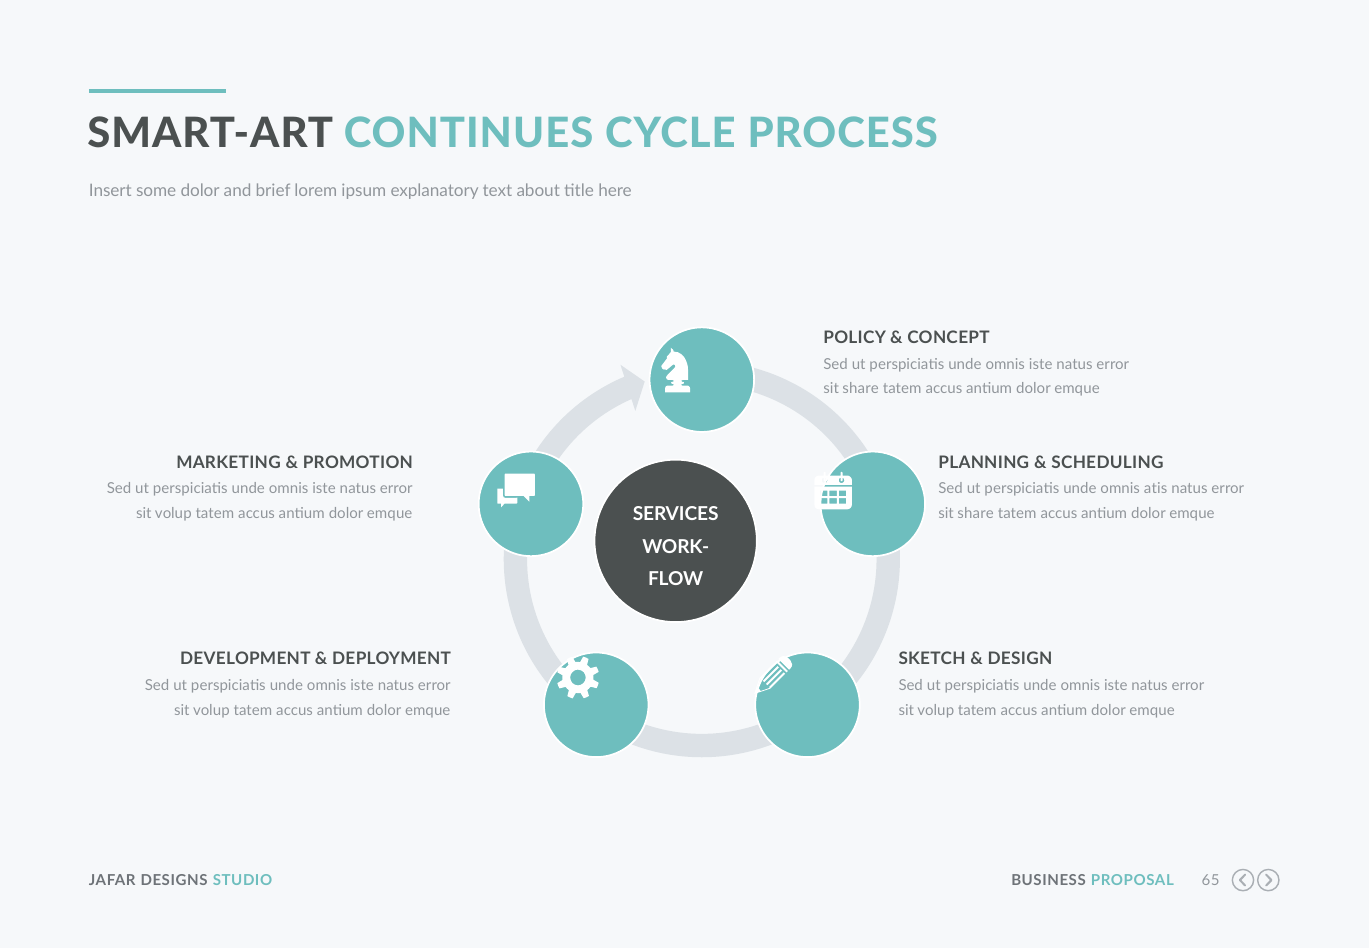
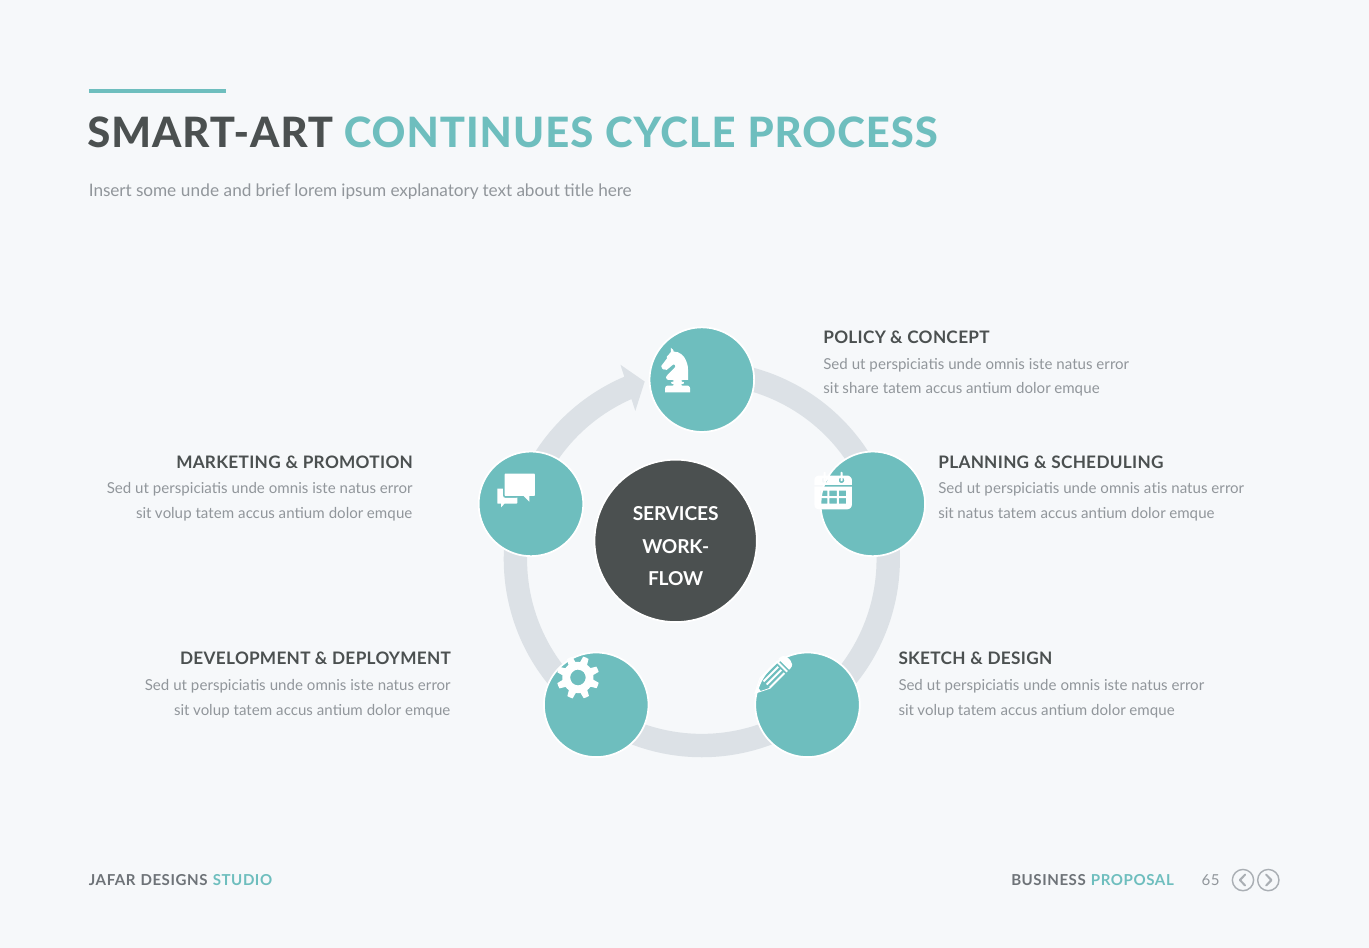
some dolor: dolor -> unde (200, 190)
share: share -> natus (976, 514)
